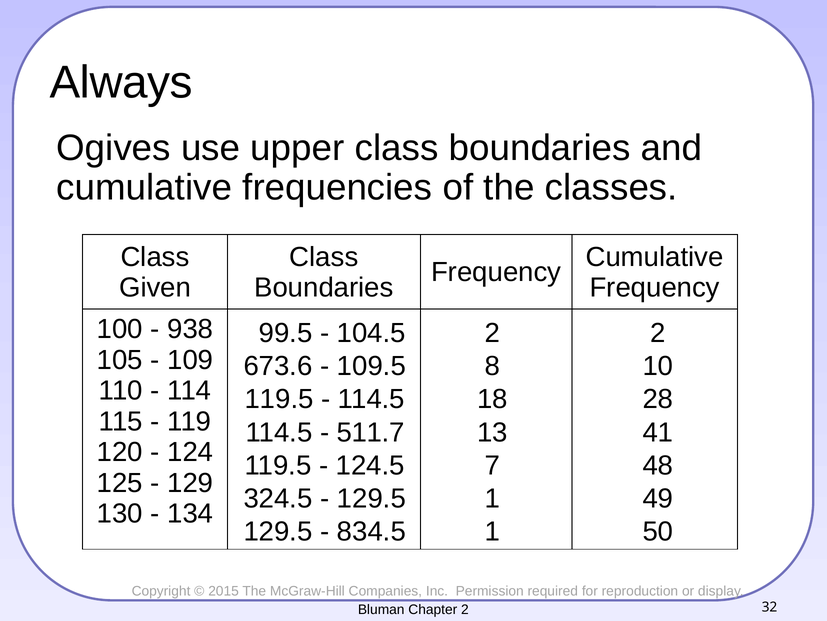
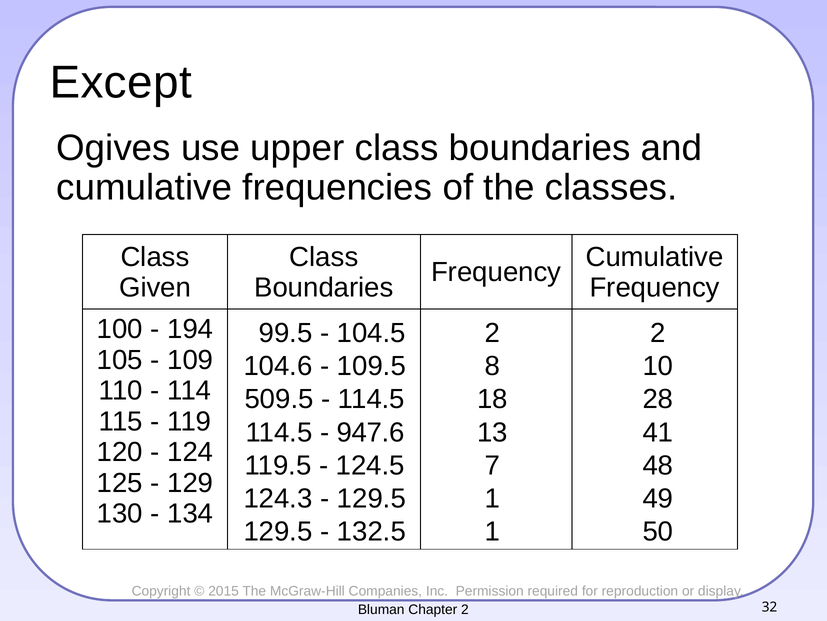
Always: Always -> Except (121, 82)
938: 938 -> 194 (190, 329)
673.6: 673.6 -> 104.6 (278, 366)
119.5: 119.5 -> 509.5 (279, 399)
511.7: 511.7 -> 947.6 (370, 432)
324.5: 324.5 -> 124.3 (278, 498)
834.5: 834.5 -> 132.5 (371, 531)
